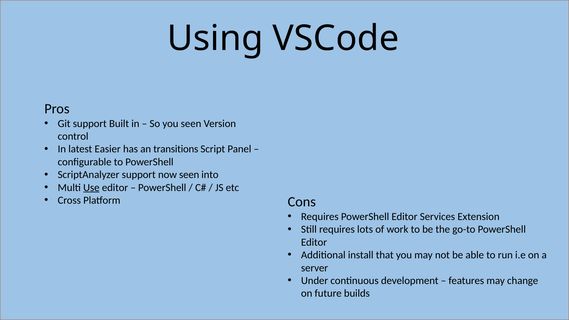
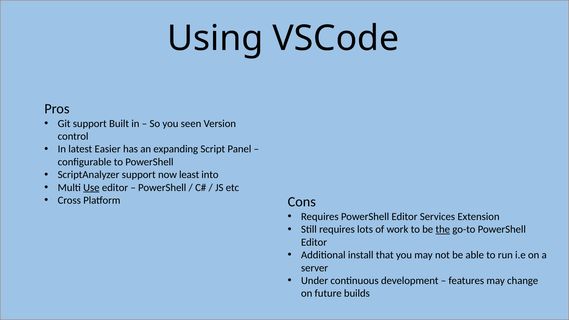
transitions: transitions -> expanding (176, 149)
now seen: seen -> least (189, 175)
the underline: none -> present (443, 229)
